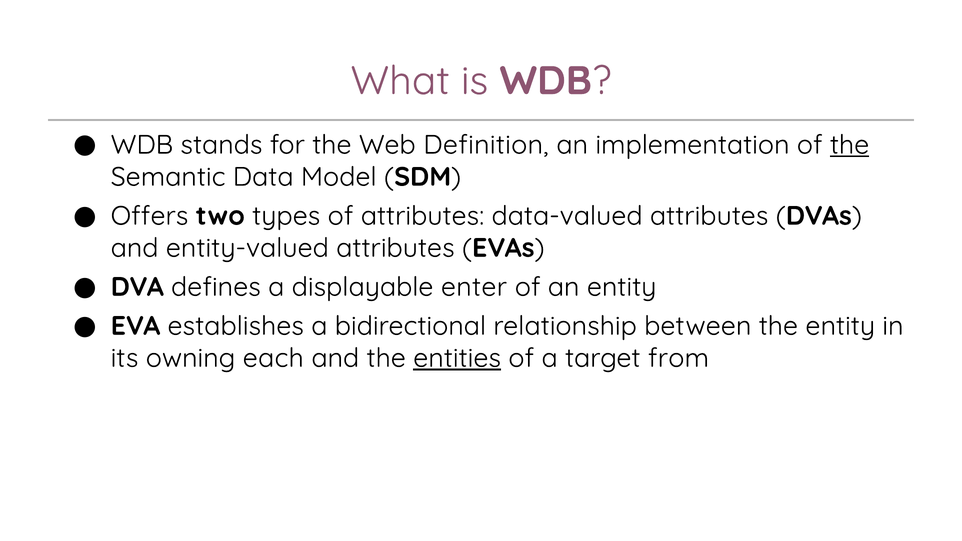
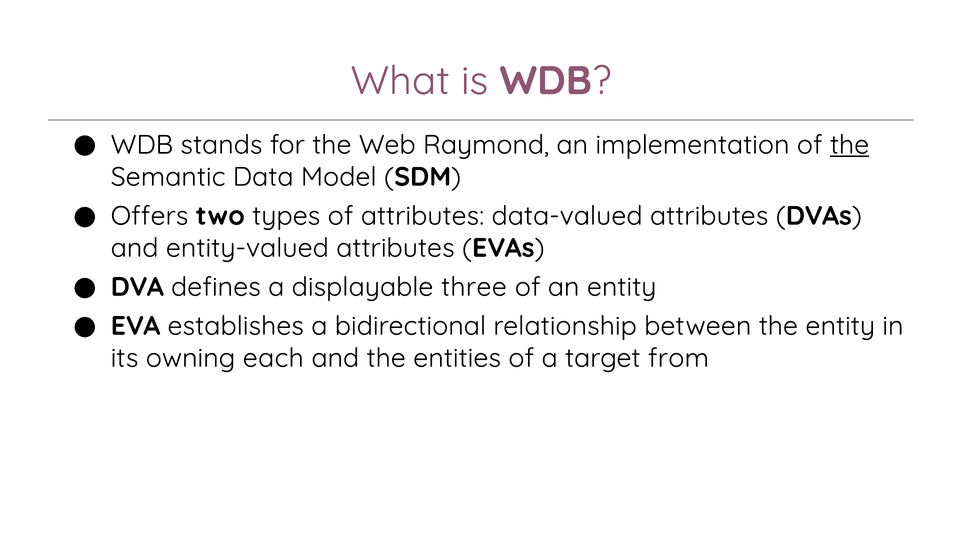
Definition: Definition -> Raymond (486, 145)
enter: enter -> three (474, 287)
entities underline: present -> none (457, 358)
